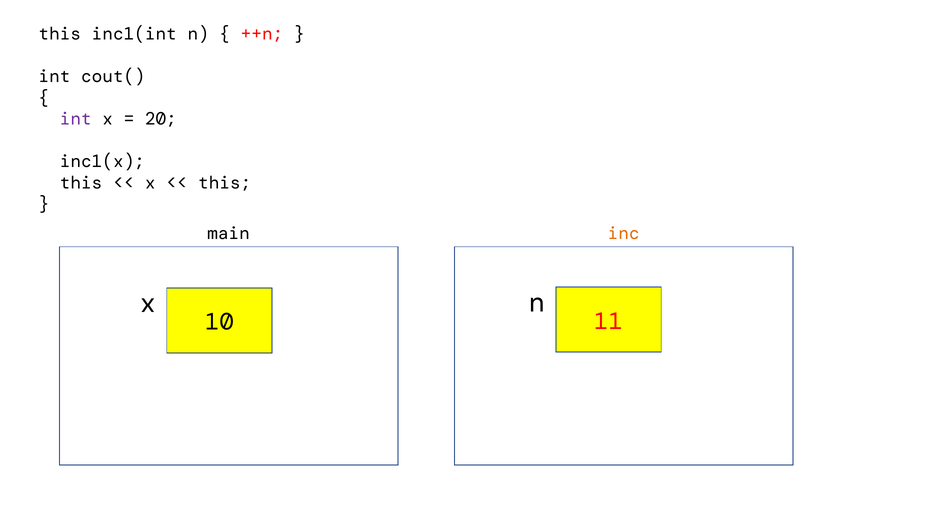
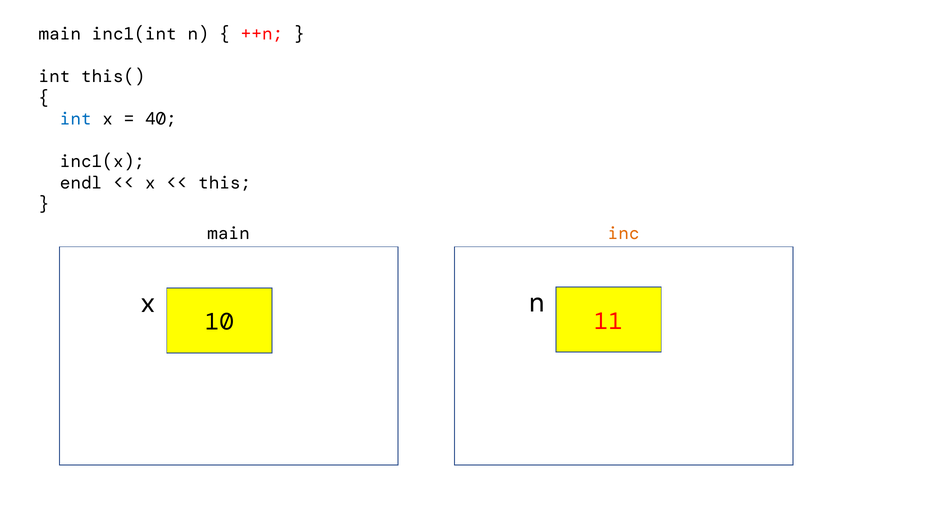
this: this -> main (60, 34)
cout(: cout( -> this( (113, 76)
int colour: purple -> blue (76, 119)
20: 20 -> 40 (161, 119)
this: this -> endl (81, 183)
